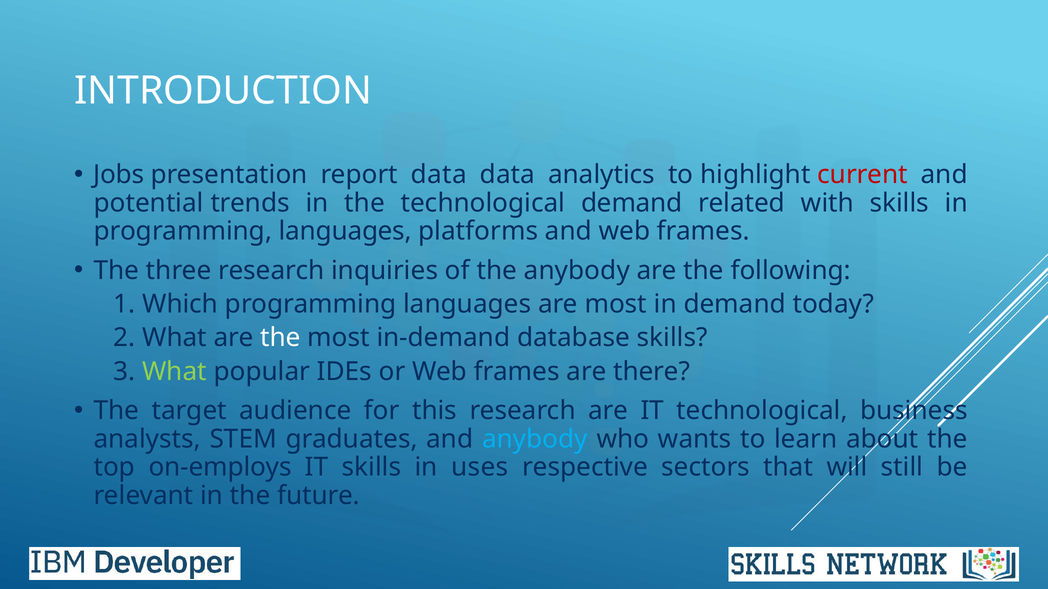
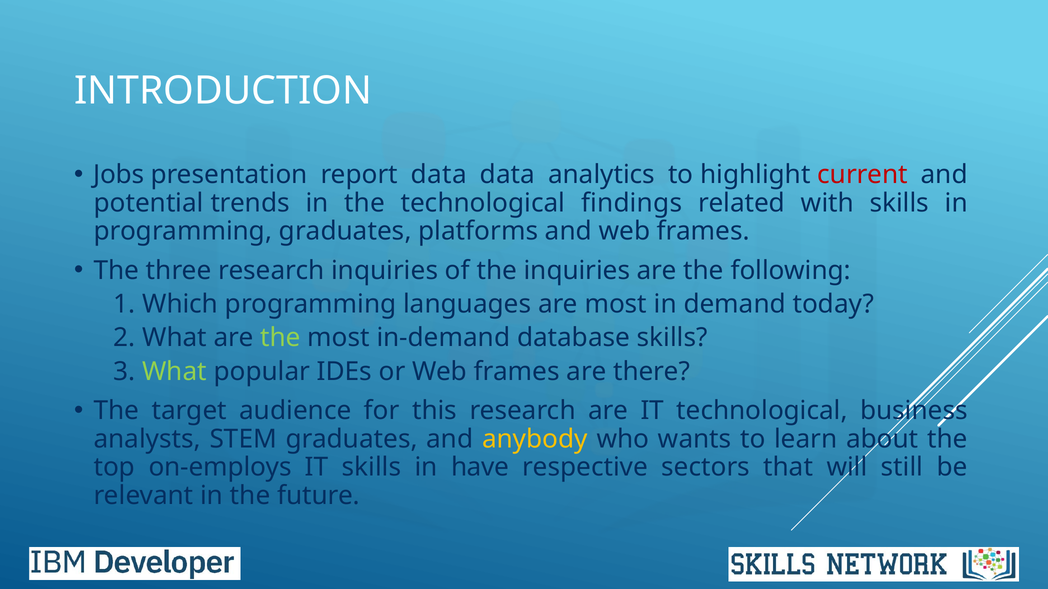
technological demand: demand -> findings (632, 203)
languages: languages -> graduates (345, 231)
the anybody: anybody -> inquiries (577, 271)
the colour: white -> light green (280, 338)
anybody colour: light blue -> yellow (535, 439)
uses: uses -> have (480, 468)
